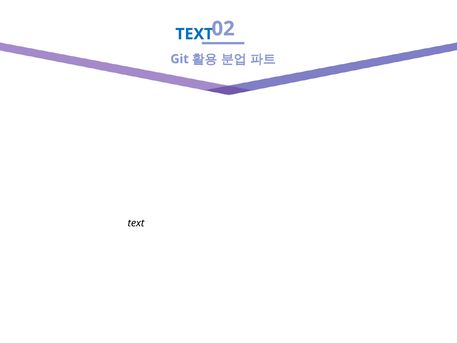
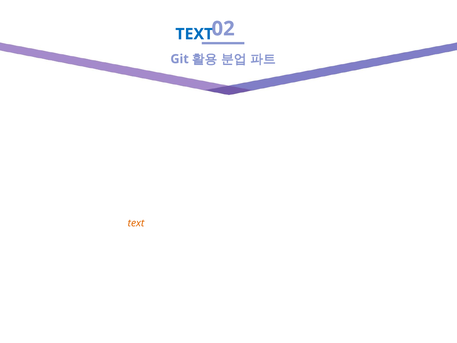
text colour: black -> orange (136, 223)
